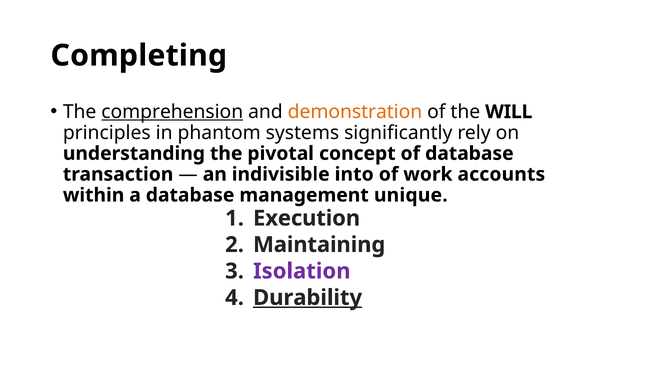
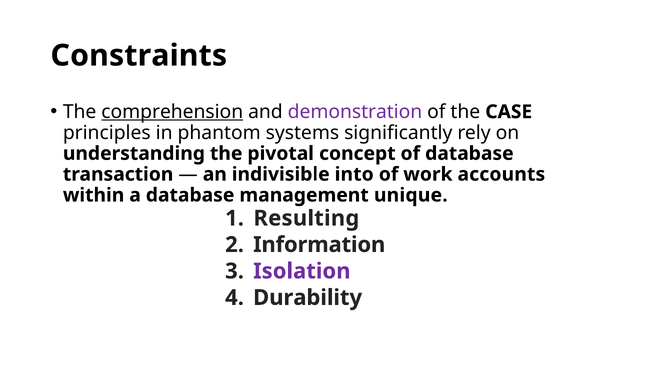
Completing: Completing -> Constraints (139, 56)
demonstration colour: orange -> purple (355, 112)
WILL: WILL -> CASE (509, 112)
Execution: Execution -> Resulting (306, 218)
Maintaining: Maintaining -> Information (319, 245)
Durability underline: present -> none (308, 298)
